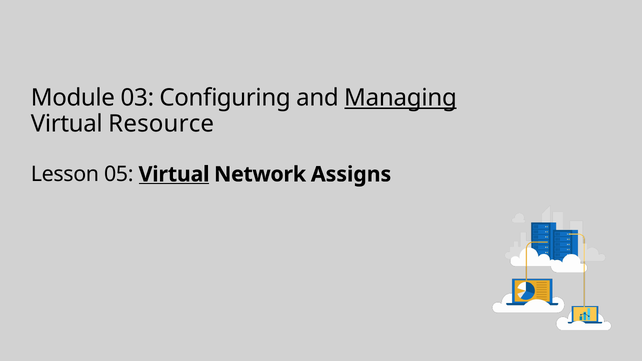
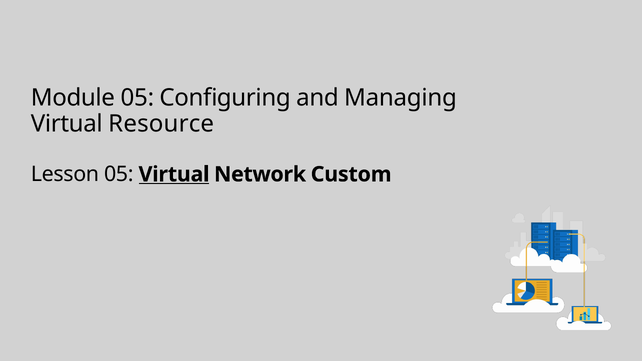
Module 03: 03 -> 05 (137, 98)
Managing underline: present -> none (400, 98)
Assigns: Assigns -> Custom (351, 174)
